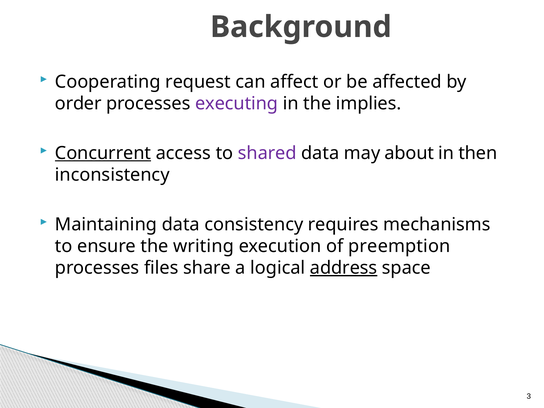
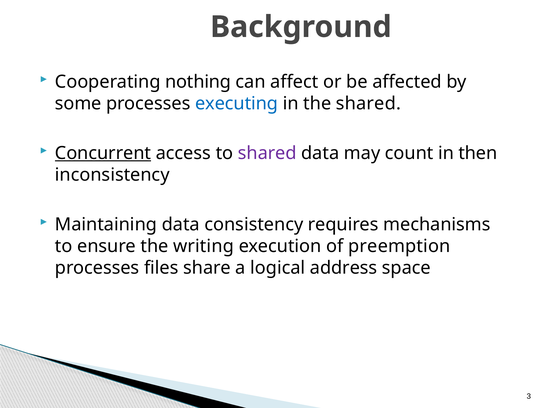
request: request -> nothing (198, 82)
order: order -> some (78, 103)
executing colour: purple -> blue (237, 103)
the implies: implies -> shared (368, 103)
about: about -> count (409, 153)
address underline: present -> none (344, 268)
